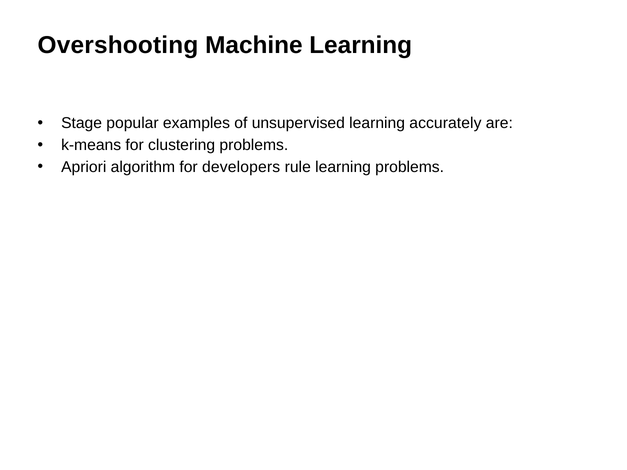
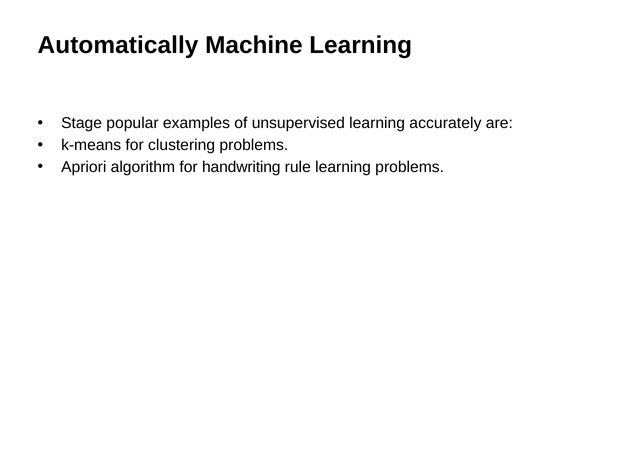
Overshooting: Overshooting -> Automatically (118, 45)
developers: developers -> handwriting (241, 167)
